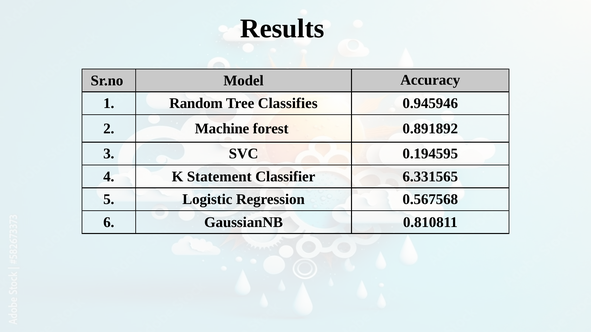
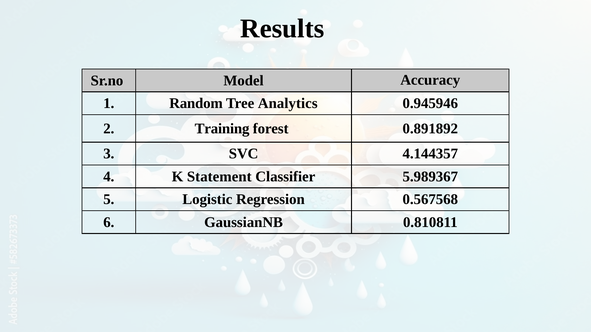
Classifies: Classifies -> Analytics (288, 103)
Machine: Machine -> Training (222, 129)
0.194595: 0.194595 -> 4.144357 (430, 154)
6.331565: 6.331565 -> 5.989367 (430, 177)
